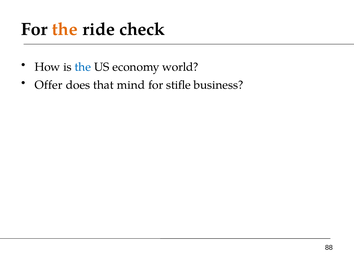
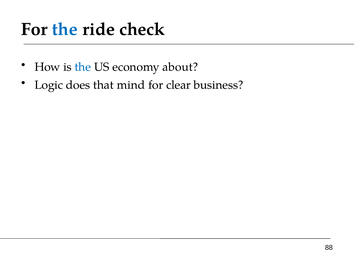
the colour: orange -> blue (65, 29)
world: world -> about (180, 67)
Offer: Offer -> Logic (49, 85)
stifle: stifle -> clear (178, 85)
